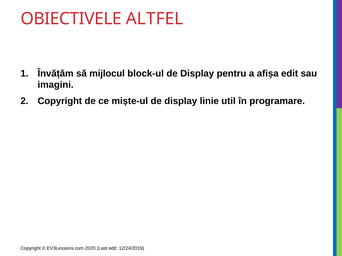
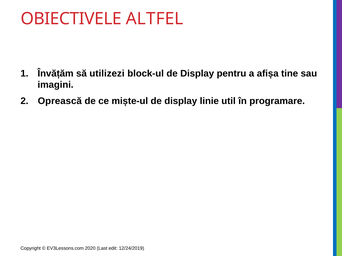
mijlocul: mijlocul -> utilizezi (107, 74)
afișa edit: edit -> tine (290, 74)
Copyright: Copyright -> Oprească (60, 101)
